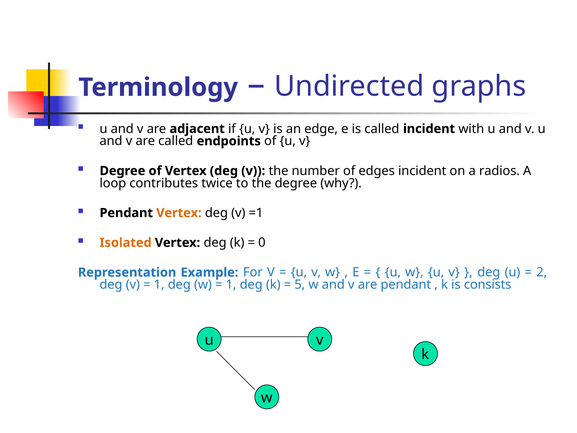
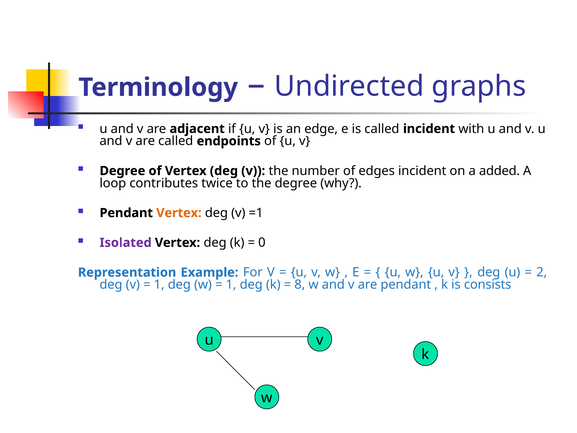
radios: radios -> added (499, 171)
Isolated colour: orange -> purple (126, 243)
5: 5 -> 8 (300, 285)
